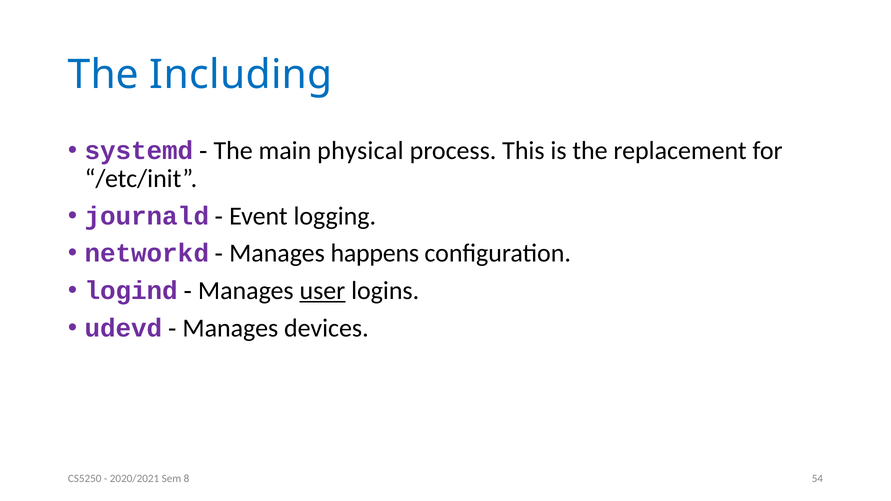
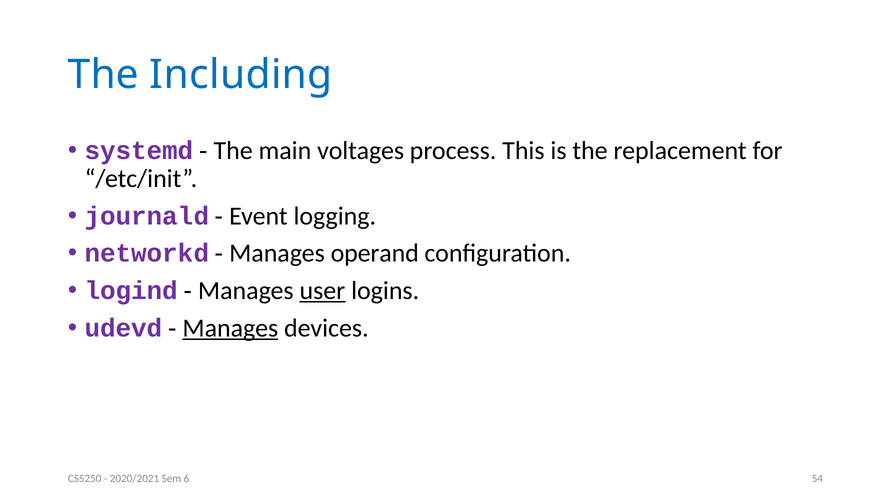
physical: physical -> voltages (361, 151)
happens: happens -> operand (375, 253)
Manages underline: none -> present (230, 328)
8: 8 -> 6 (187, 479)
